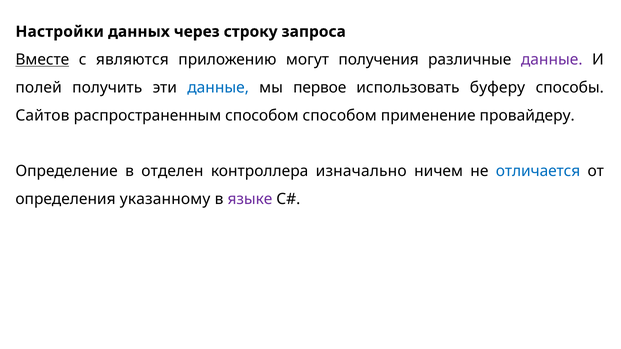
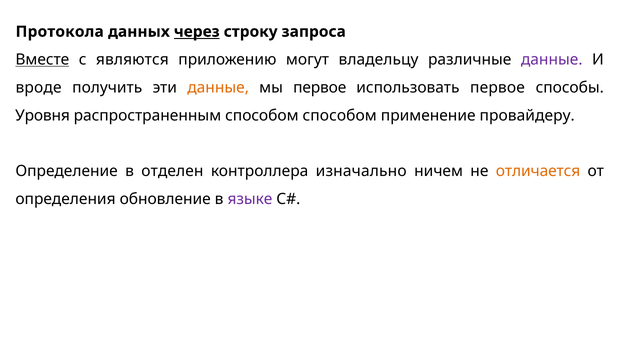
Настройки: Настройки -> Протокола (60, 32)
через underline: none -> present (197, 32)
получения: получения -> владельцу (379, 60)
полей: полей -> вроде (39, 88)
данные colour: blue -> orange (218, 88)
использовать буферу: буферу -> первое (497, 88)
Сайтов: Сайтов -> Уровня (43, 115)
отличается colour: blue -> orange (538, 171)
указанному: указанному -> обновление (165, 199)
